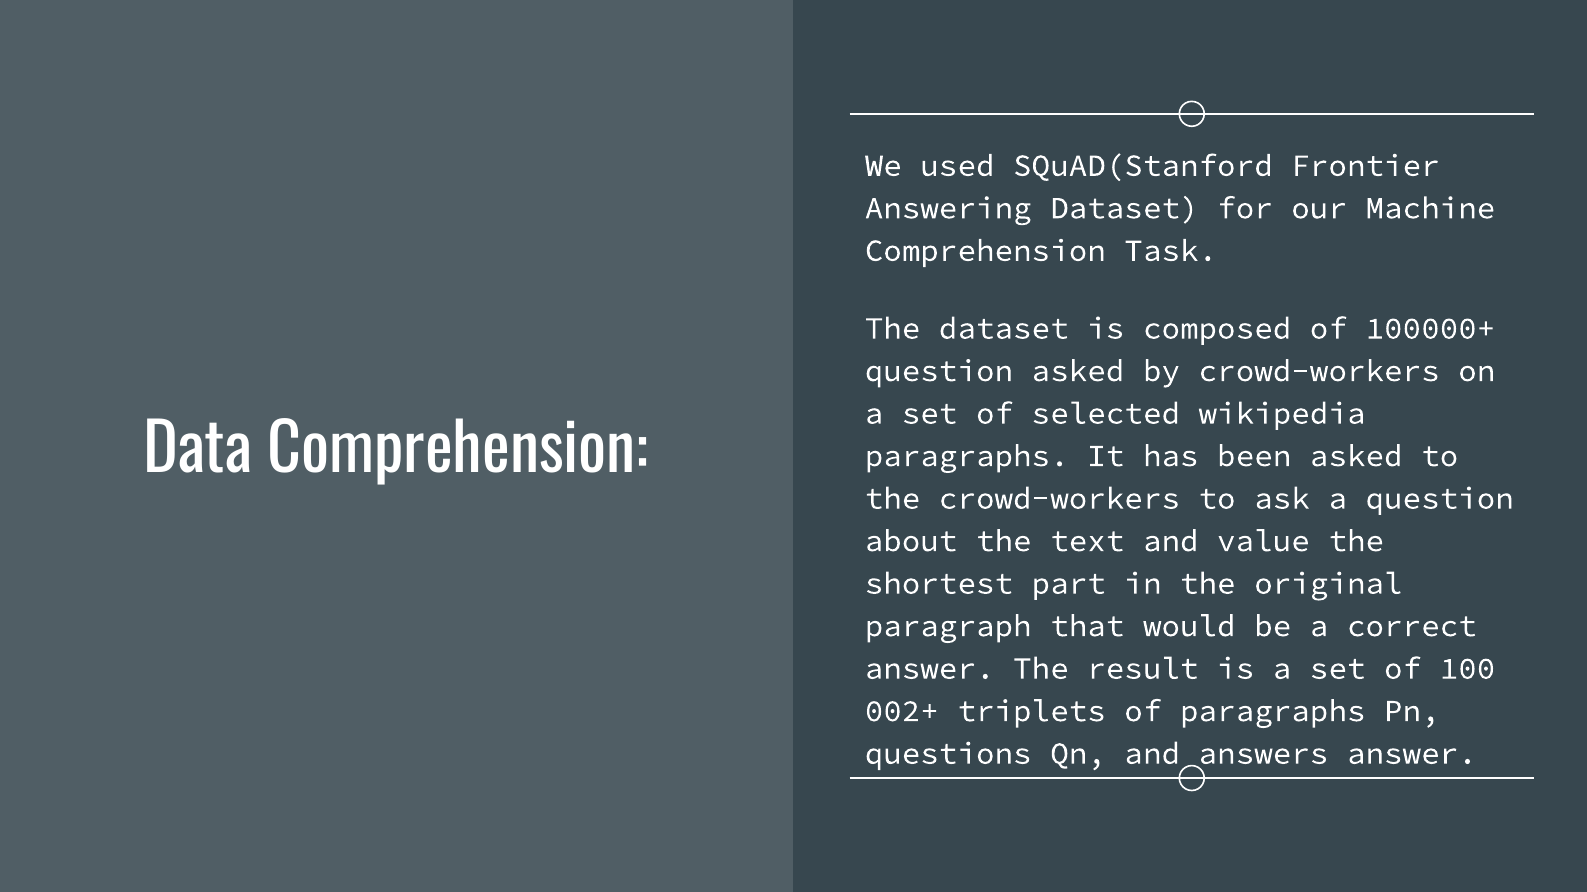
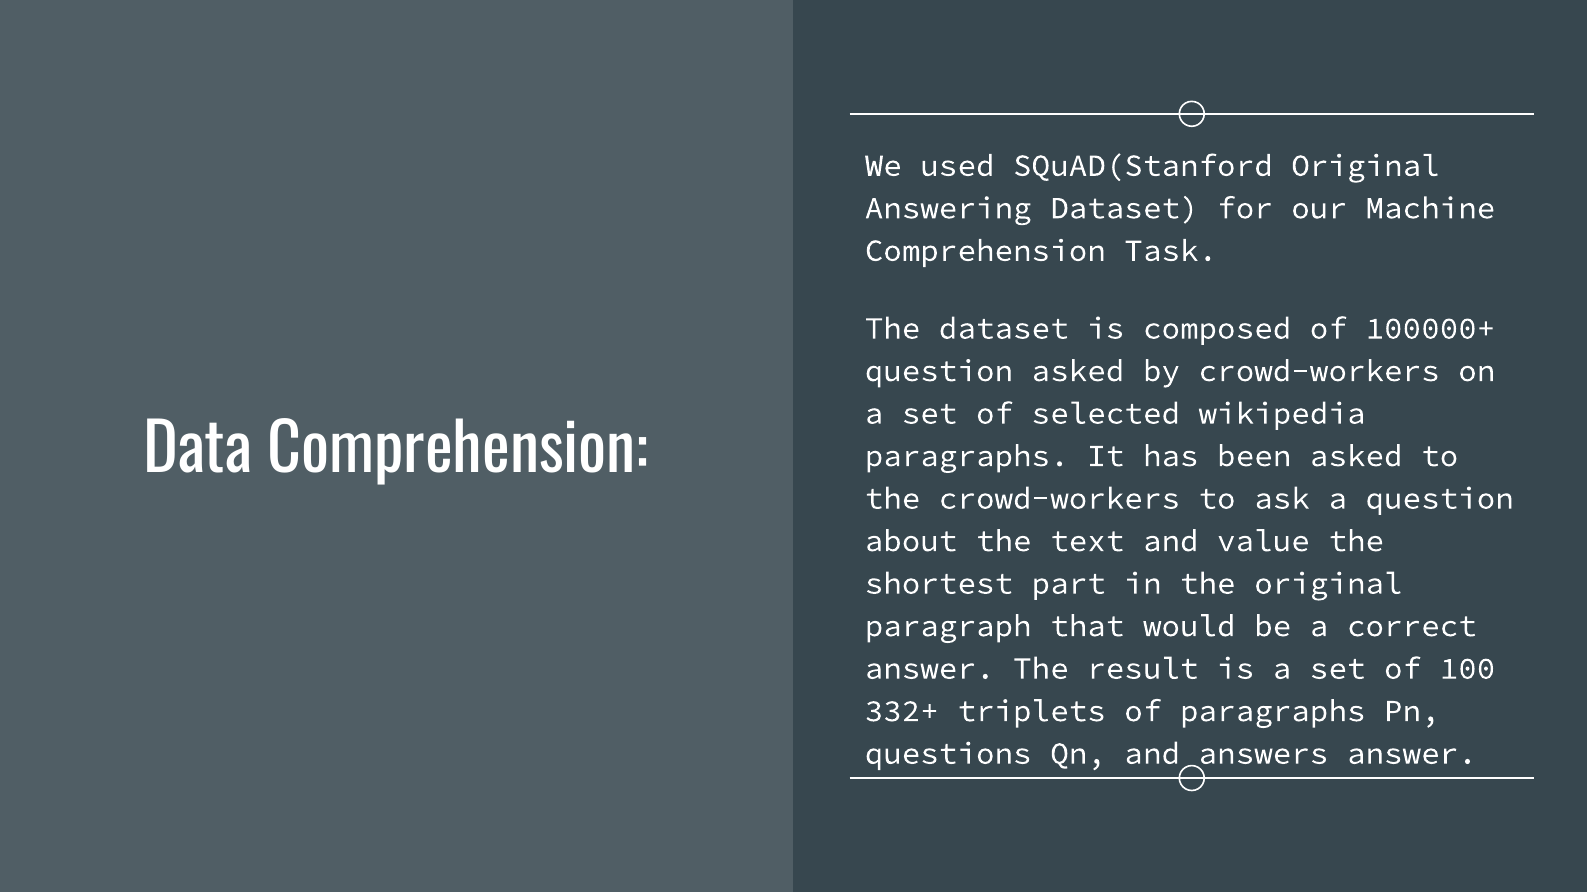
SQuAD(Stanford Frontier: Frontier -> Original (1365, 166)
002+: 002+ -> 332+ (902, 712)
